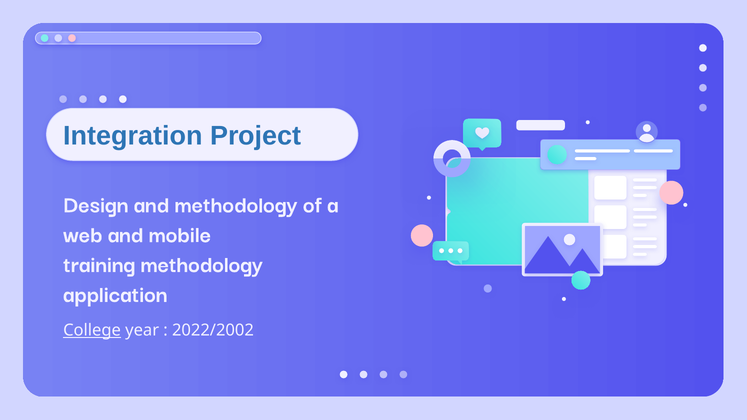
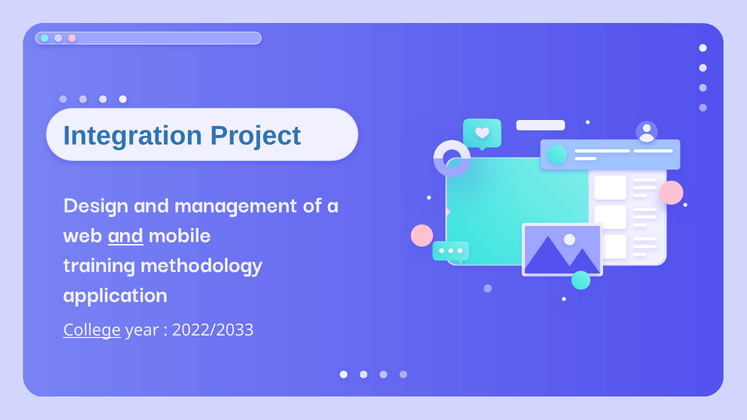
and methodology: methodology -> management (236, 204)
and underline: none -> present (126, 234)
2022/2002: 2022/2002 -> 2022/2033 (213, 330)
